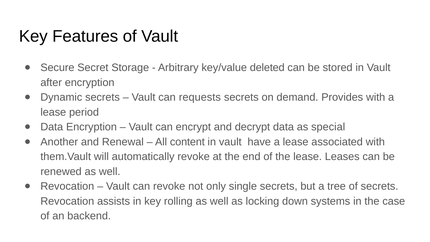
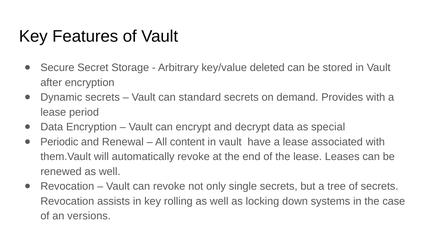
requests: requests -> standard (200, 97)
Another: Another -> Periodic (59, 142)
backend: backend -> versions (89, 216)
